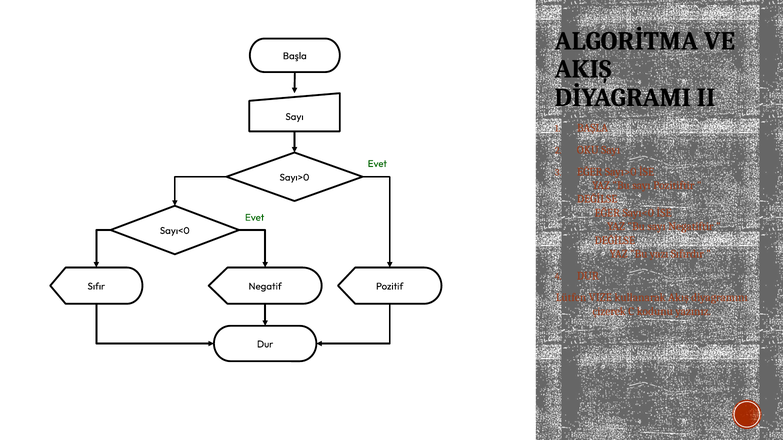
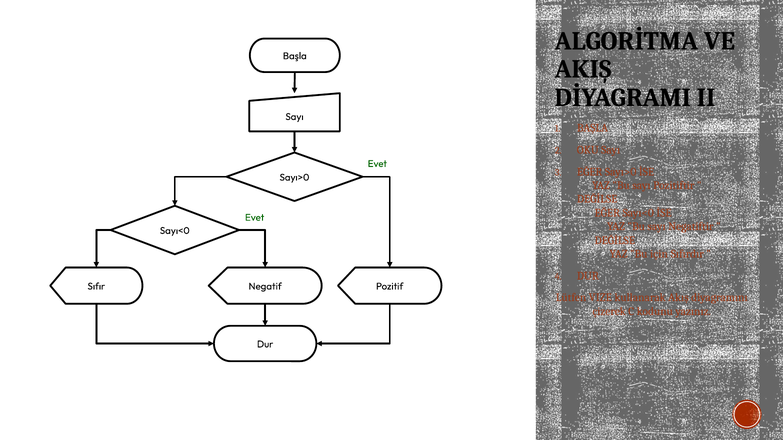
yazı: yazı -> için (659, 254)
